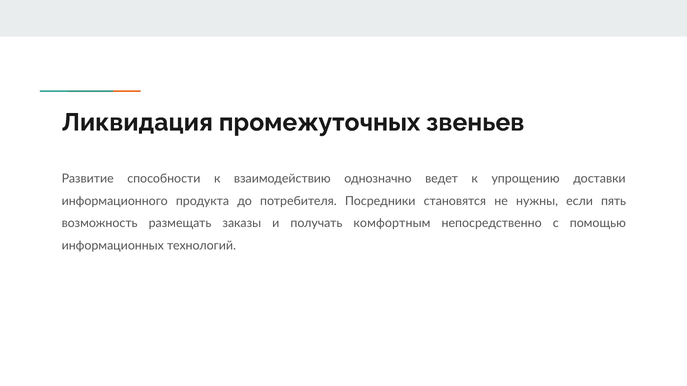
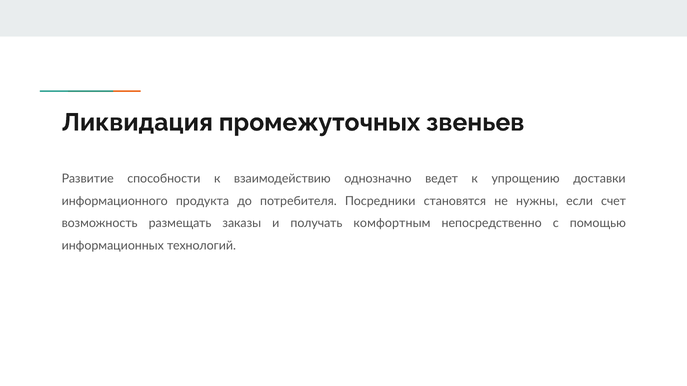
пять: пять -> счет (614, 201)
